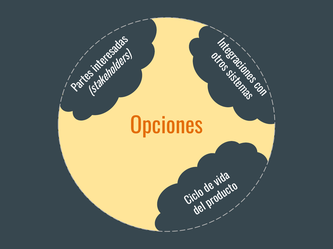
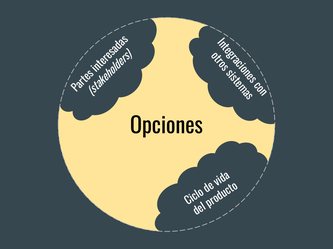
Opciones colour: orange -> black (166, 126)
